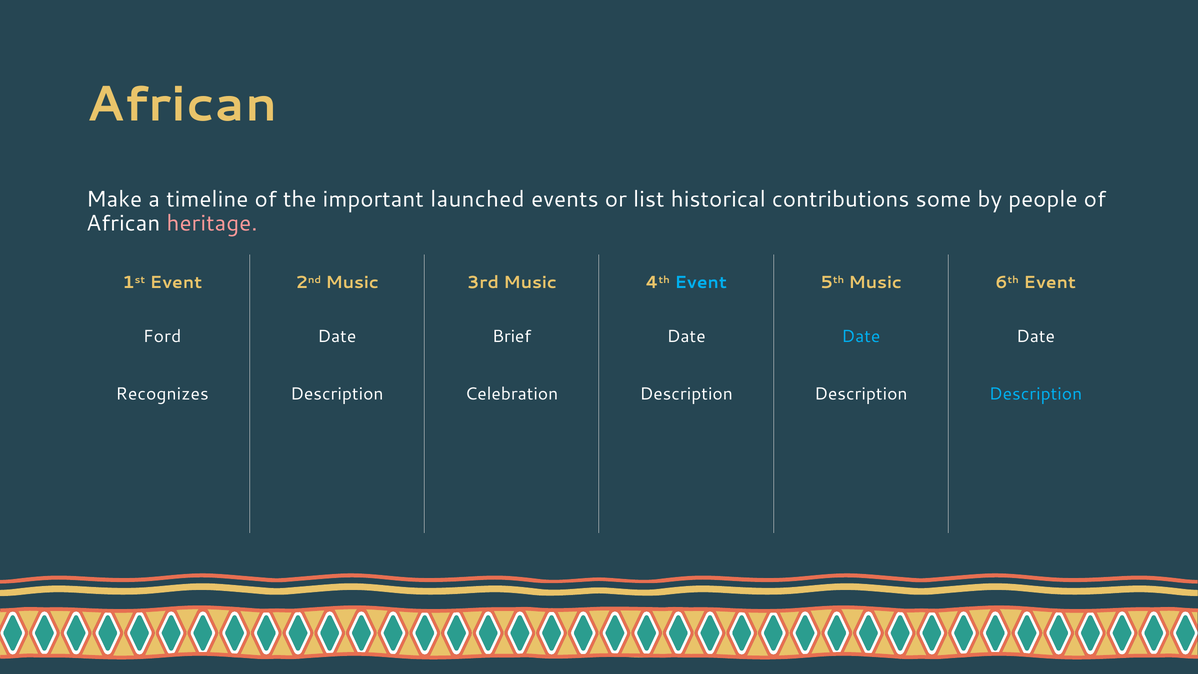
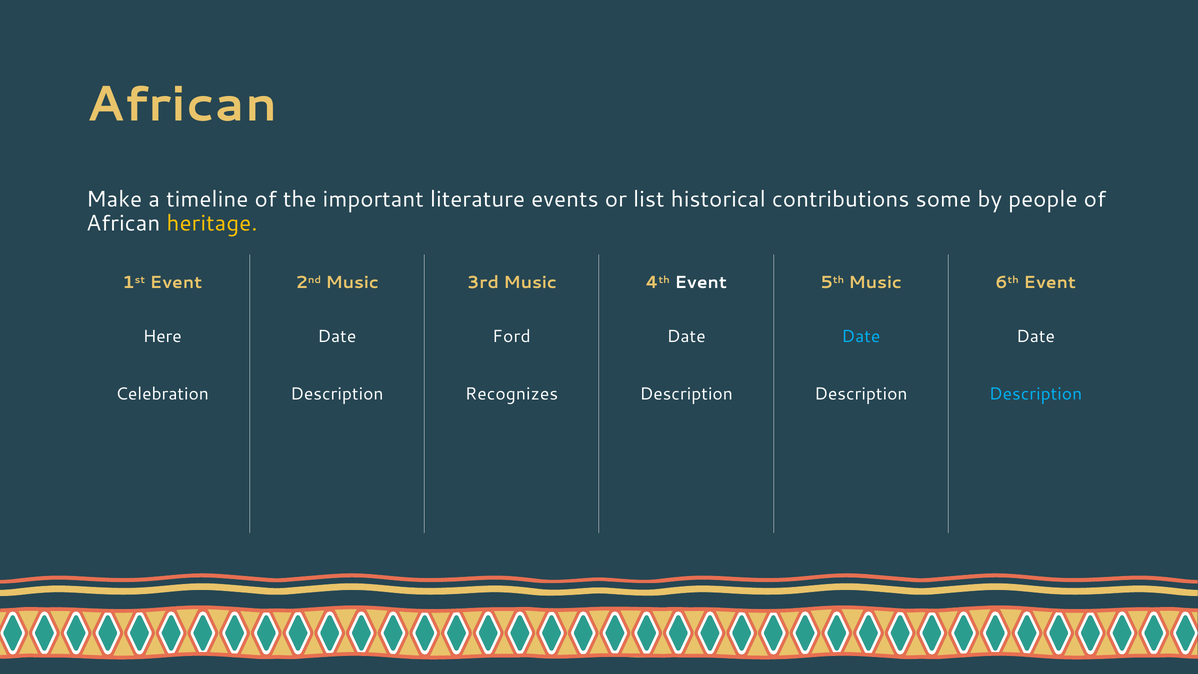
launched: launched -> literature (477, 199)
heritage colour: pink -> yellow (212, 223)
Event colour: light blue -> white (701, 282)
Ford: Ford -> Here (162, 336)
Brief: Brief -> Ford (511, 336)
Recognizes: Recognizes -> Celebration (162, 394)
Celebration: Celebration -> Recognizes (512, 394)
